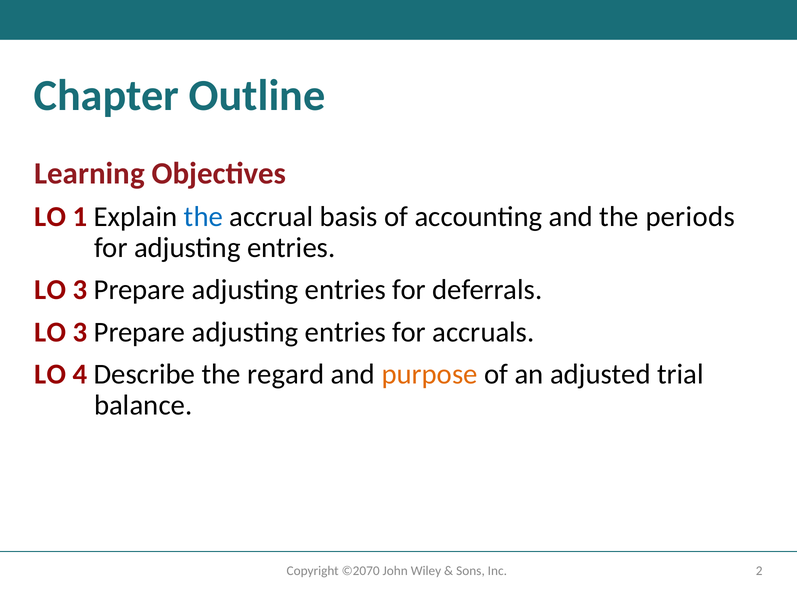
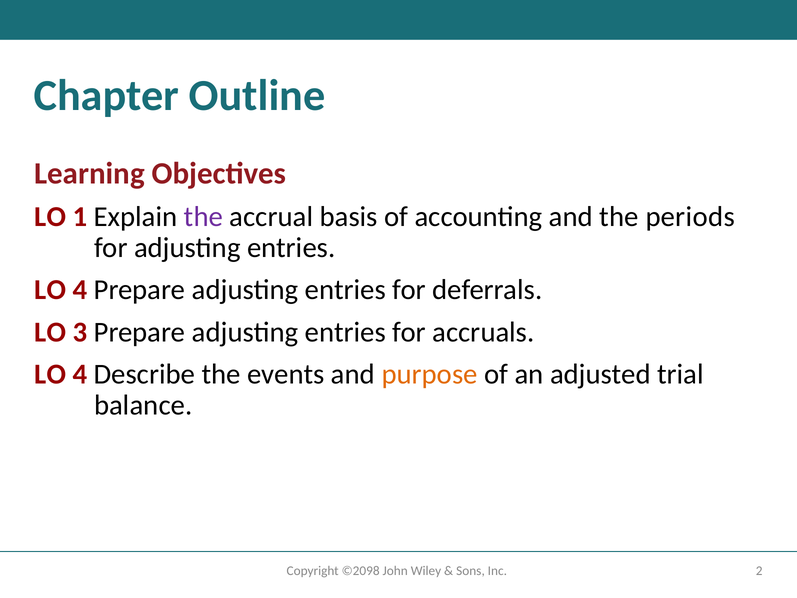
the colour: blue -> purple (203, 217)
3: 3 -> 4 (80, 290)
regard: regard -> events (286, 374)
©2070: ©2070 -> ©2098 (361, 571)
